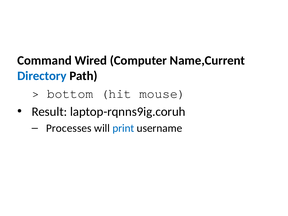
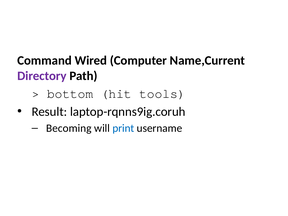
Directory colour: blue -> purple (42, 76)
mouse: mouse -> tools (162, 94)
Processes: Processes -> Becoming (69, 128)
